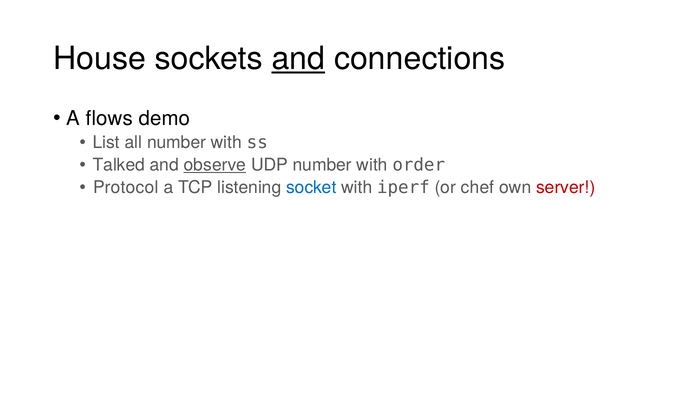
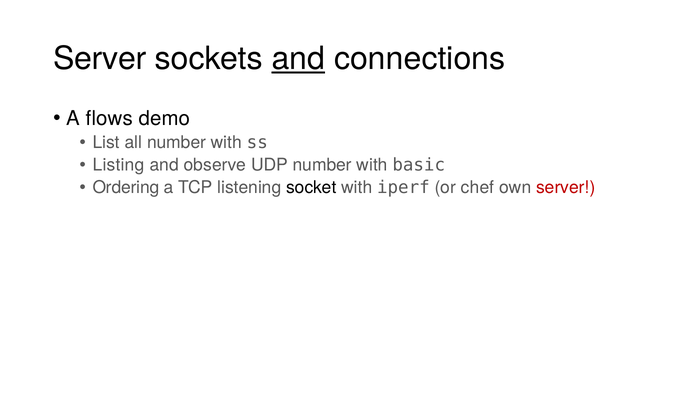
House: House -> Server (100, 59)
Talked: Talked -> Listing (119, 165)
observe underline: present -> none (215, 165)
order: order -> basic (419, 165)
Protocol: Protocol -> Ordering (126, 188)
socket colour: blue -> black (311, 188)
